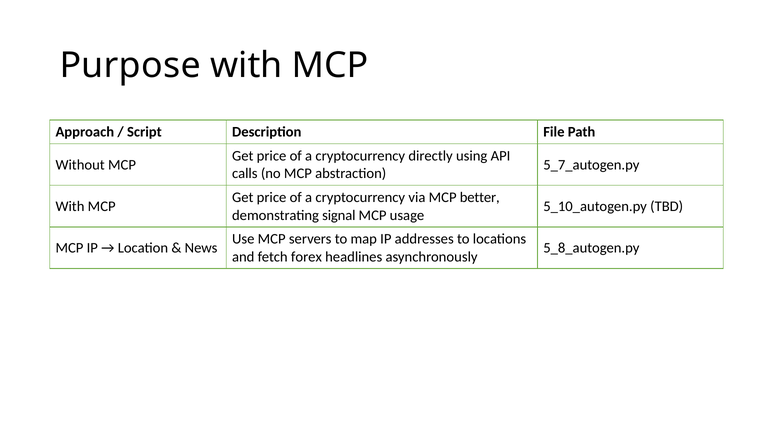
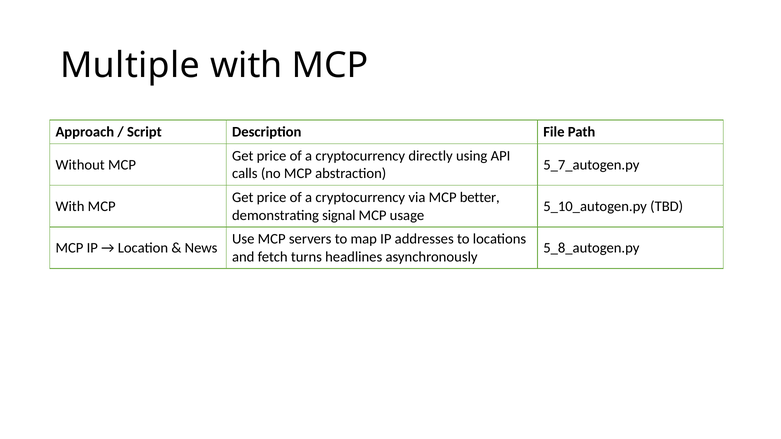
Purpose: Purpose -> Multiple (130, 66)
forex: forex -> turns (306, 257)
